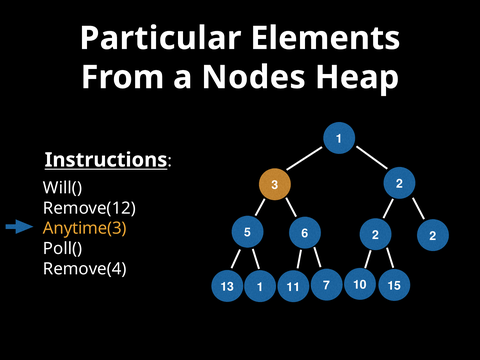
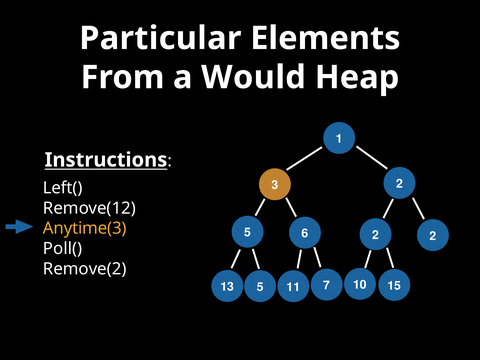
Nodes: Nodes -> Would (253, 77)
Will(: Will( -> Left( (63, 188)
Remove(4: Remove(4 -> Remove(2 (85, 269)
13 1: 1 -> 5 (260, 287)
